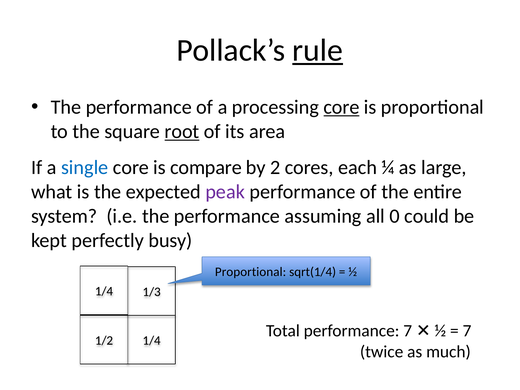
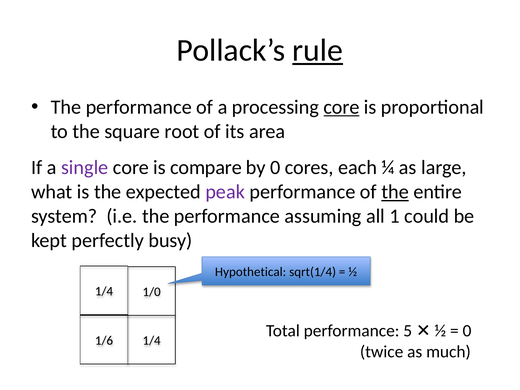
root underline: present -> none (182, 131)
single colour: blue -> purple (85, 168)
by 2: 2 -> 0 (275, 168)
the underline: none -> present (395, 192)
0: 0 -> 1 (395, 216)
Proportional: Proportional -> Hypothetical (251, 272)
1/3: 1/3 -> 1/0 (152, 292)
performance 7: 7 -> 5 (408, 331)
7: 7 -> 0 (467, 331)
1/2: 1/2 -> 1/6 (104, 341)
